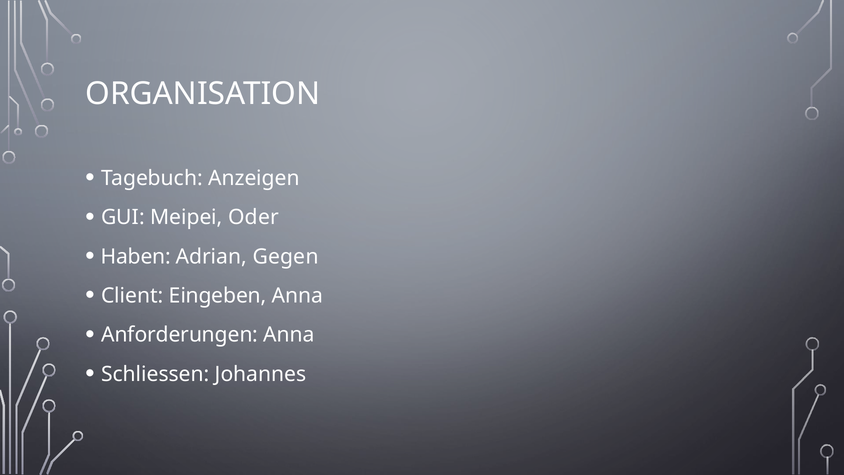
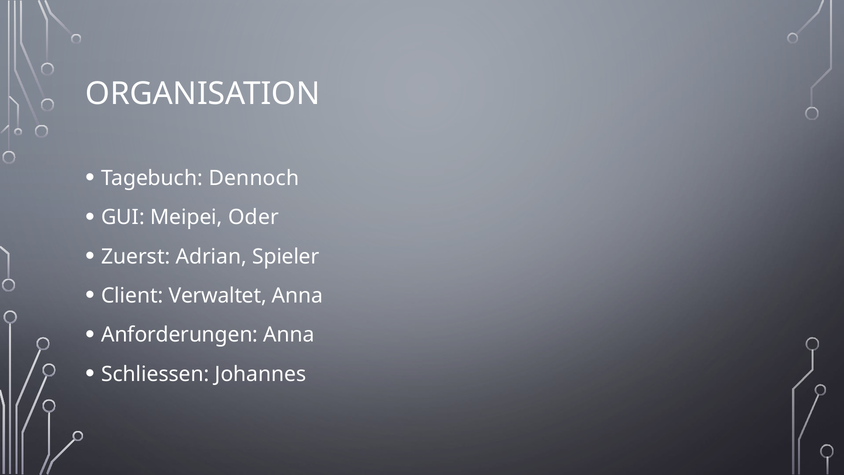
Anzeigen: Anzeigen -> Dennoch (254, 178)
Haben: Haben -> Zuerst (136, 256)
Gegen: Gegen -> Spieler (286, 256)
Eingeben: Eingeben -> Verwaltet (218, 296)
